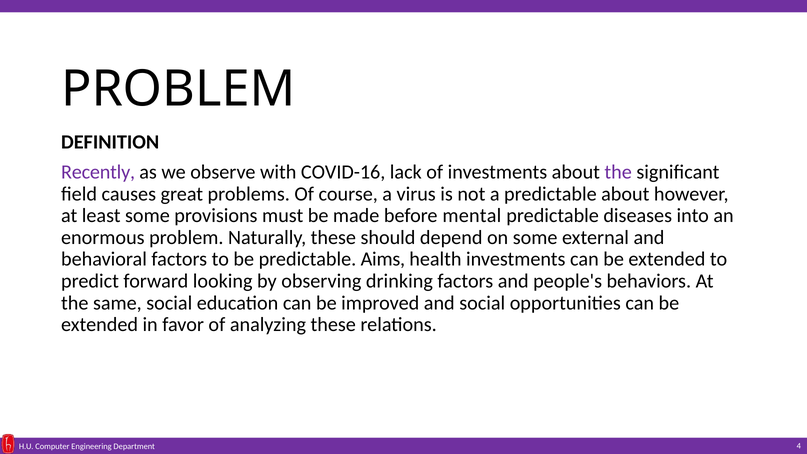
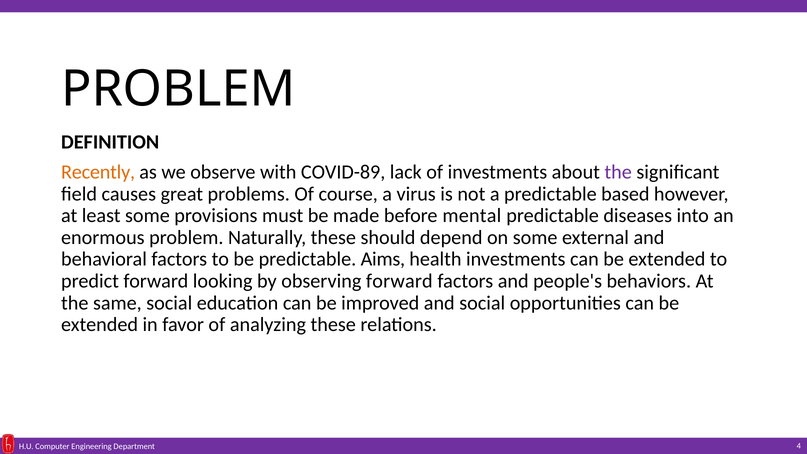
Recently colour: purple -> orange (98, 172)
COVID-16: COVID-16 -> COVID-89 (343, 172)
predictable about: about -> based (625, 194)
observing drinking: drinking -> forward (399, 281)
